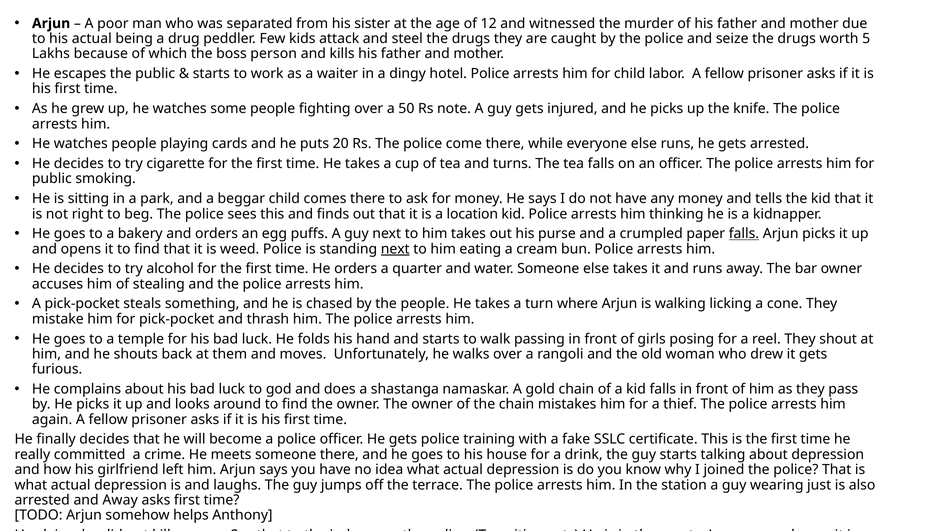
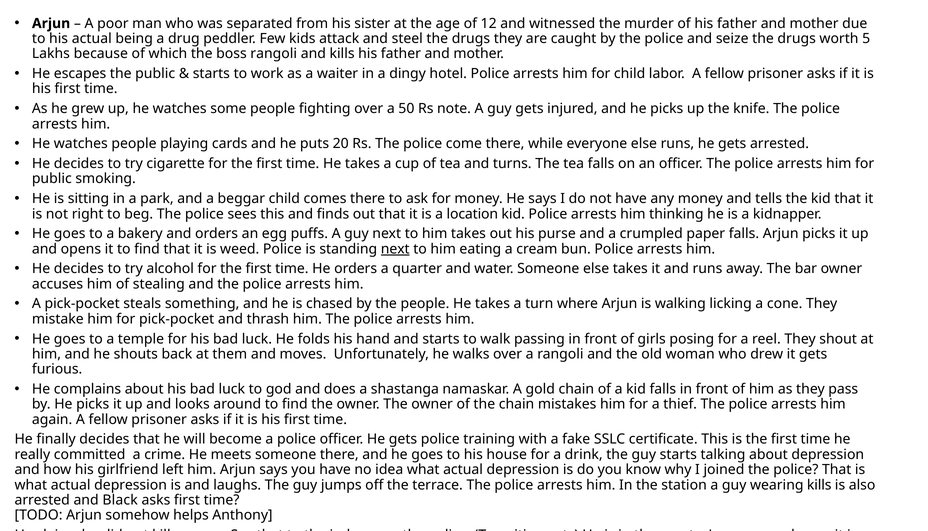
boss person: person -> rangoli (274, 54)
falls underline: present -> none (744, 233)
wearing just: just -> kills (819, 484)
and Away: Away -> Black (120, 499)
